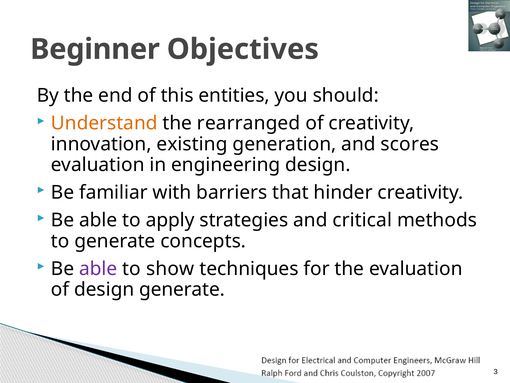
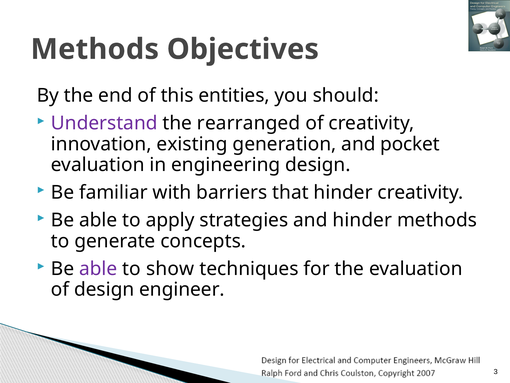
Beginner: Beginner -> Methods (95, 49)
Understand colour: orange -> purple (104, 123)
scores: scores -> pocket (410, 144)
and critical: critical -> hinder (362, 220)
design generate: generate -> engineer (182, 289)
